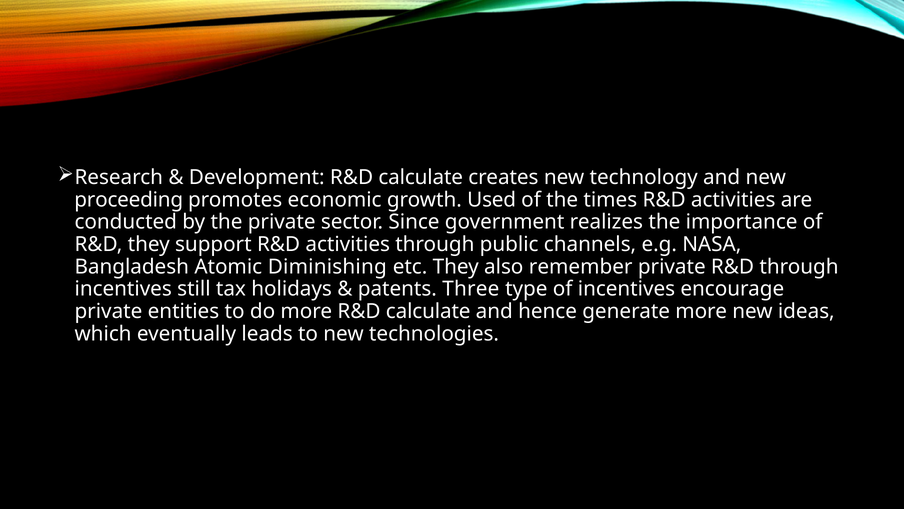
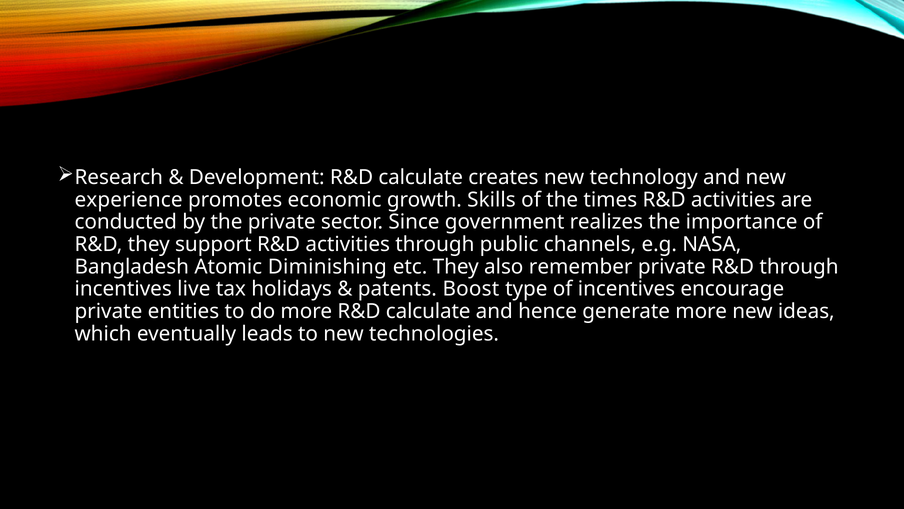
proceeding: proceeding -> experience (129, 199)
Used: Used -> Skills (492, 199)
still: still -> live (194, 289)
Three: Three -> Boost (471, 289)
